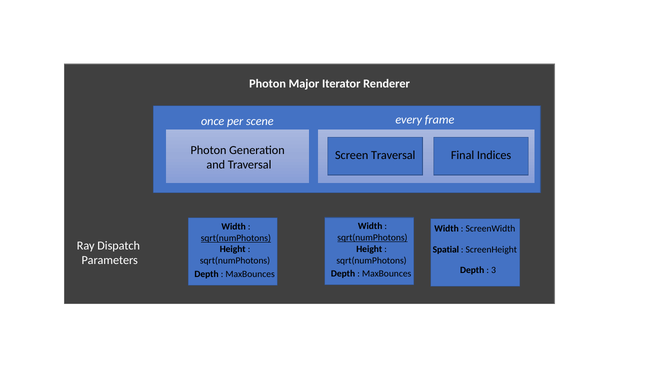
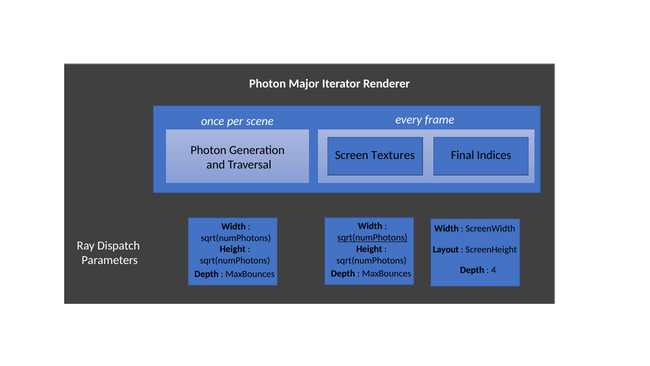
Screen Traversal: Traversal -> Textures (393, 155)
sqrt(numPhotons underline: present -> none (236, 238)
Spatial: Spatial -> Layout (446, 250)
3: 3 -> 4 (494, 270)
